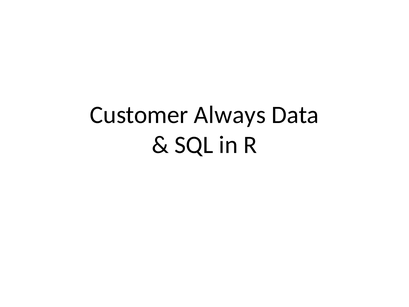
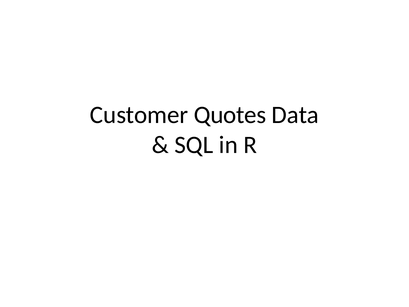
Always: Always -> Quotes (230, 115)
